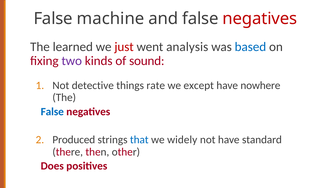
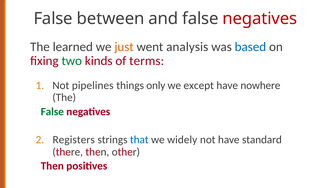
machine: machine -> between (111, 19)
just colour: red -> orange (124, 47)
two colour: purple -> green (72, 61)
sound: sound -> terms (147, 61)
detective: detective -> pipelines (93, 86)
rate: rate -> only (156, 86)
False colour: blue -> green (52, 112)
Produced: Produced -> Registers (74, 140)
Does: Does -> Then (52, 166)
